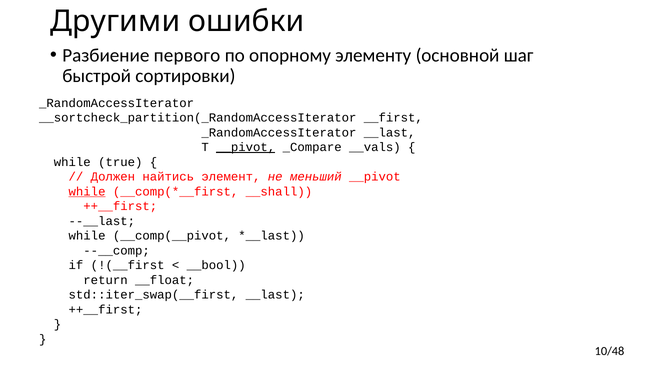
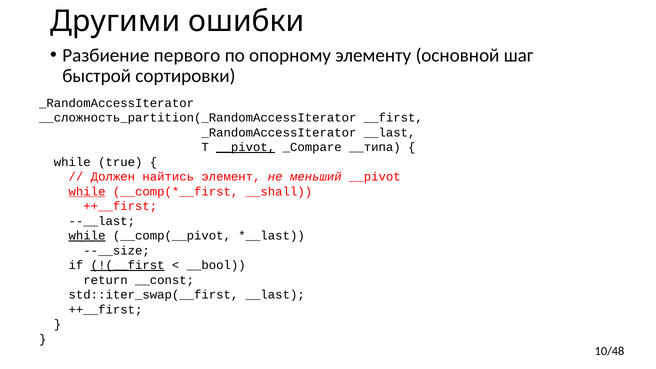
__sortcheck_partition(_RandomAccessIterator: __sortcheck_partition(_RandomAccessIterator -> __сложность_partition(_RandomAccessIterator (198, 118)
__vals: __vals -> __типа (375, 147)
while underline: none -> present (87, 236)
--__comp: --__comp -> --__size (117, 251)
!(__first underline: none -> present (128, 265)
__float: __float -> __const (165, 280)
